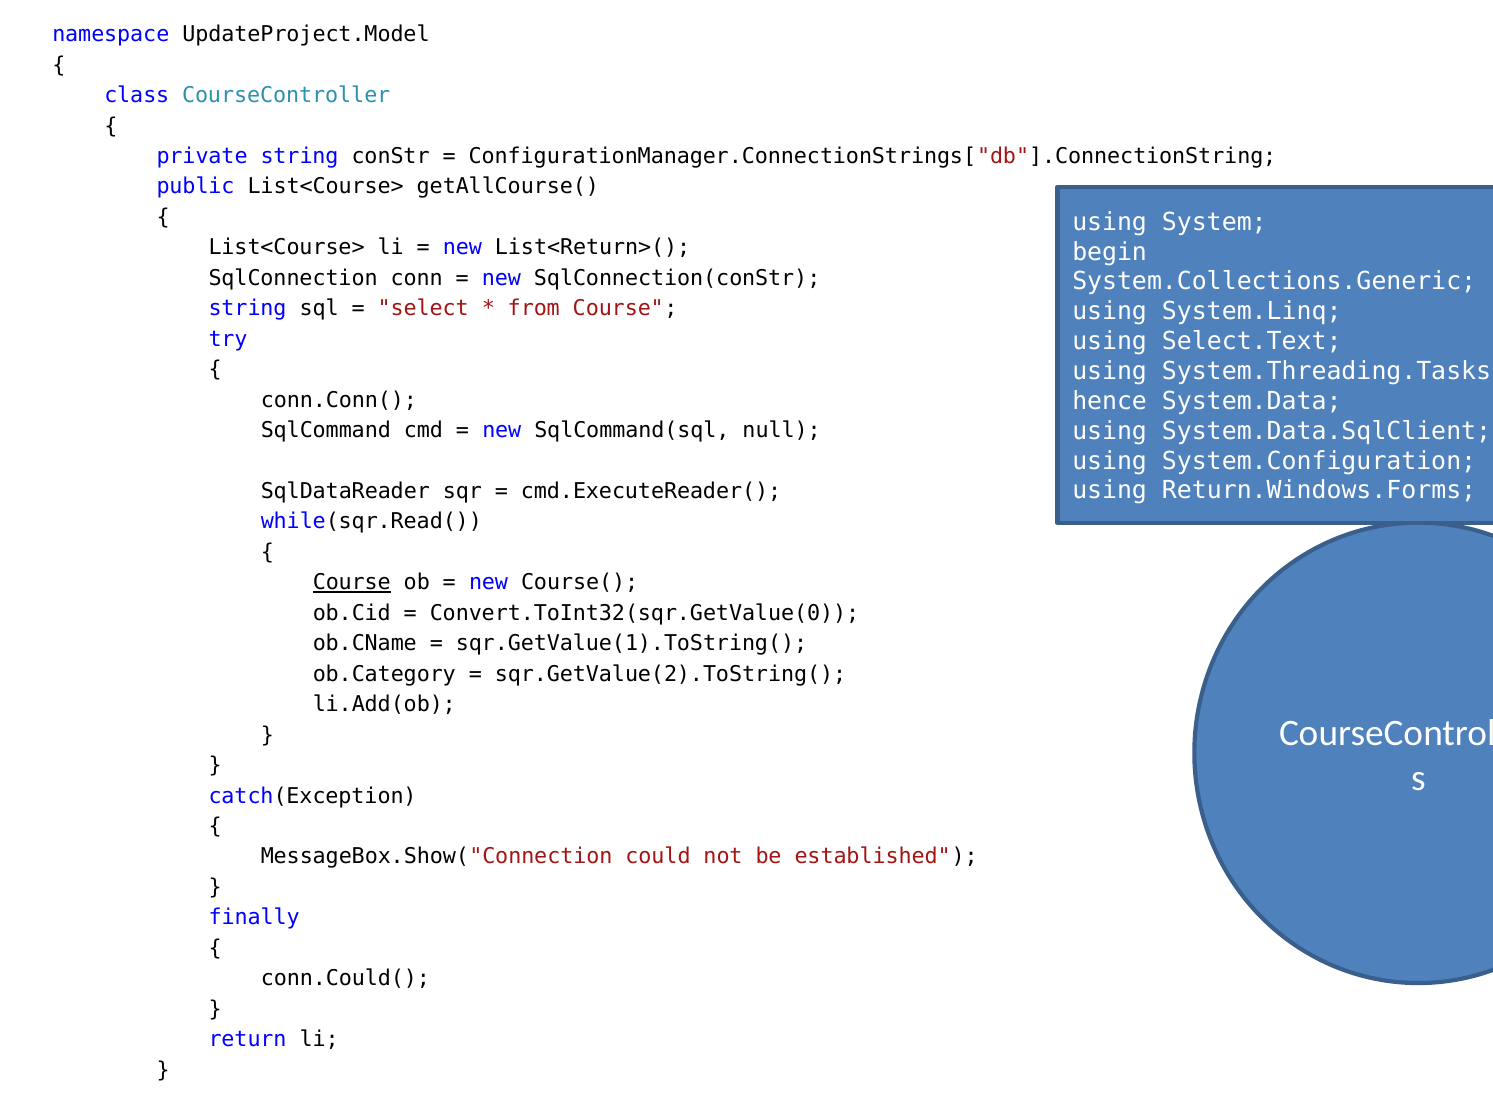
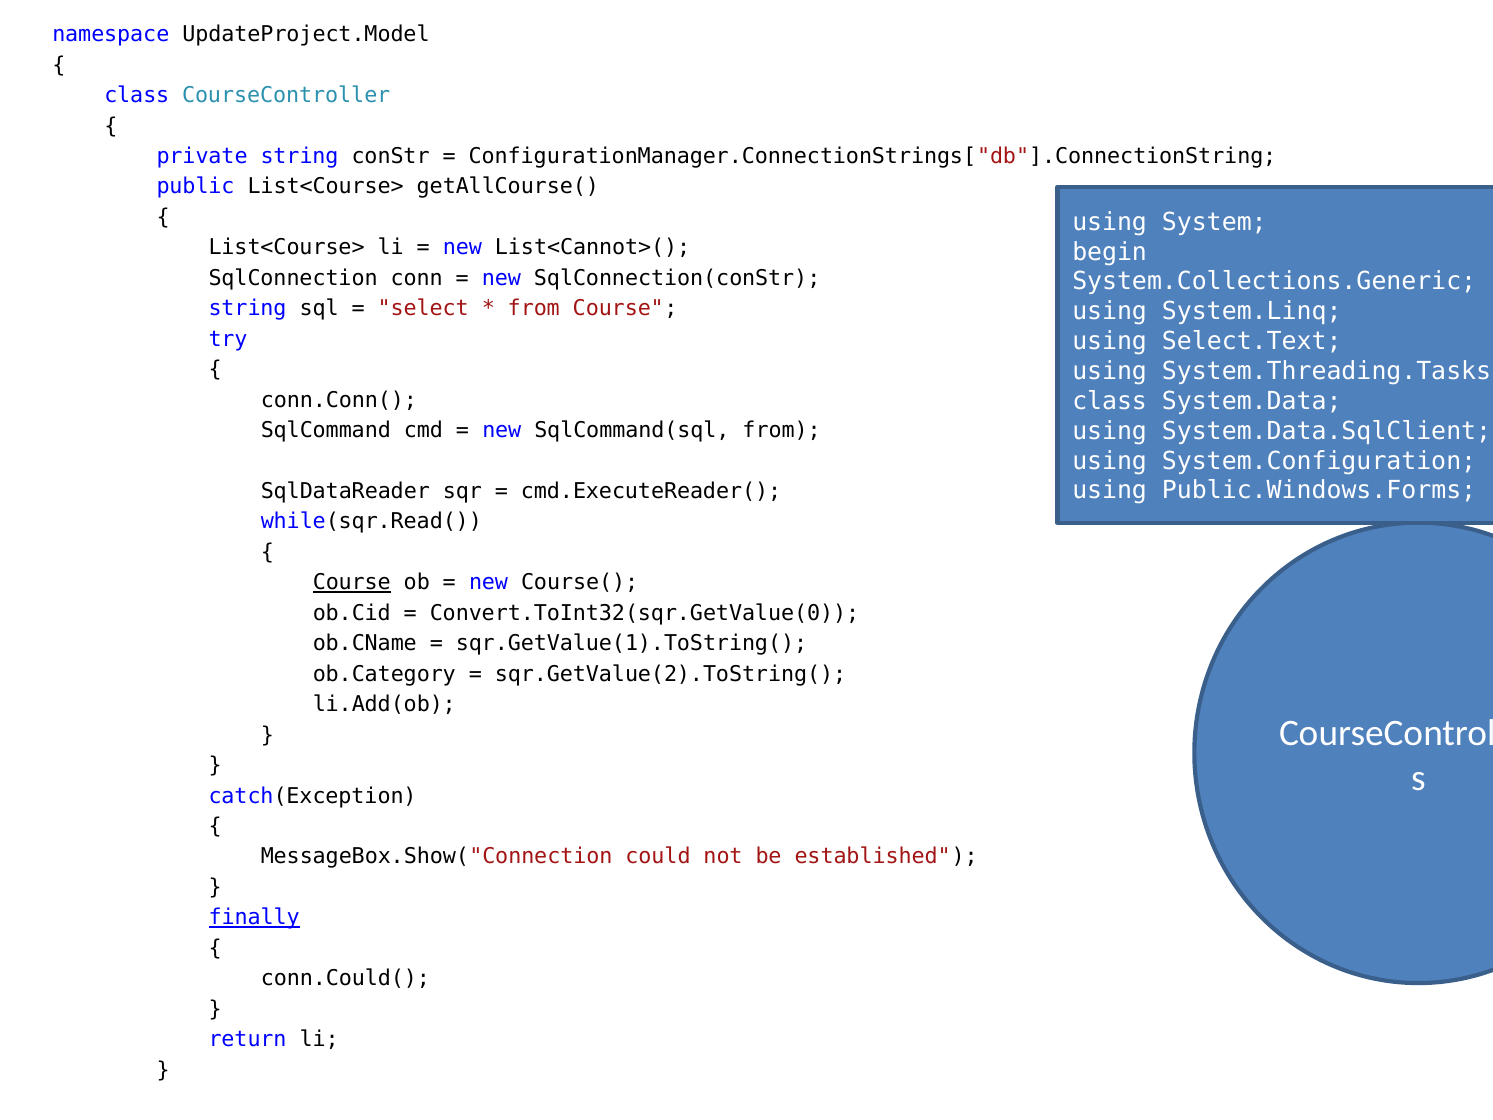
List<Return>(: List<Return>( -> List<Cannot>( (593, 248)
hence: hence -> class (1110, 401)
SqlCommand(sql null: null -> from (782, 430)
Return.Windows.Forms: Return.Windows.Forms -> Public.Windows.Forms (1319, 491)
finally underline: none -> present (254, 917)
